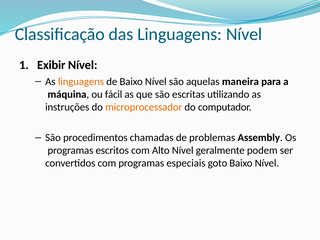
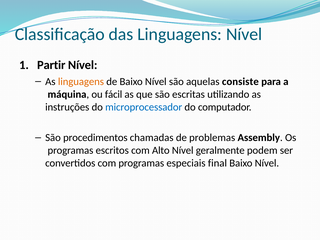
Exibir: Exibir -> Partir (51, 65)
maneira: maneira -> consiste (240, 82)
microprocessador colour: orange -> blue (144, 107)
goto: goto -> final (217, 163)
